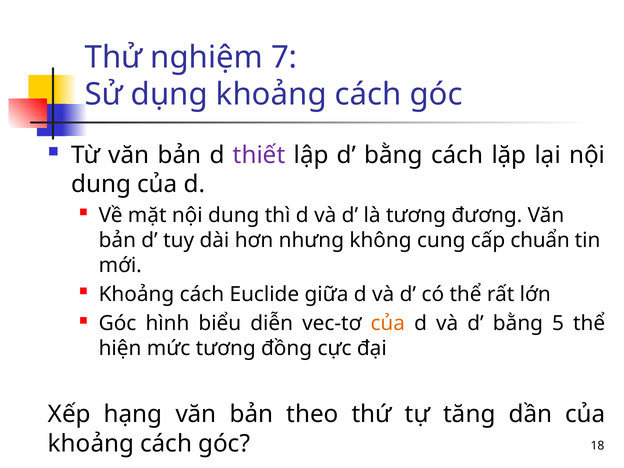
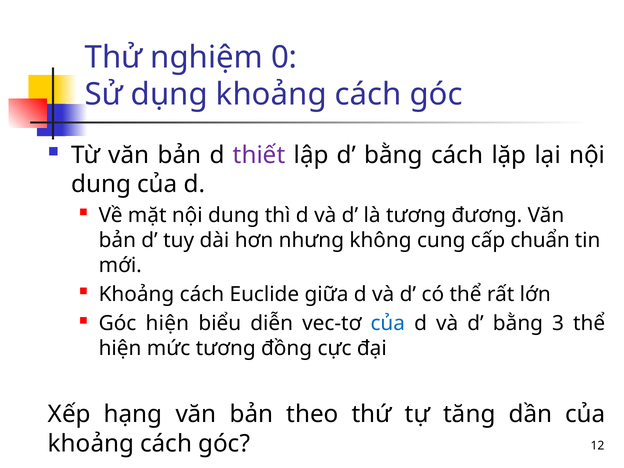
7: 7 -> 0 (284, 57)
Góc hình: hình -> hiện (167, 323)
của colour: orange -> blue (388, 323)
5: 5 -> 3 (558, 323)
18: 18 -> 12 (597, 446)
